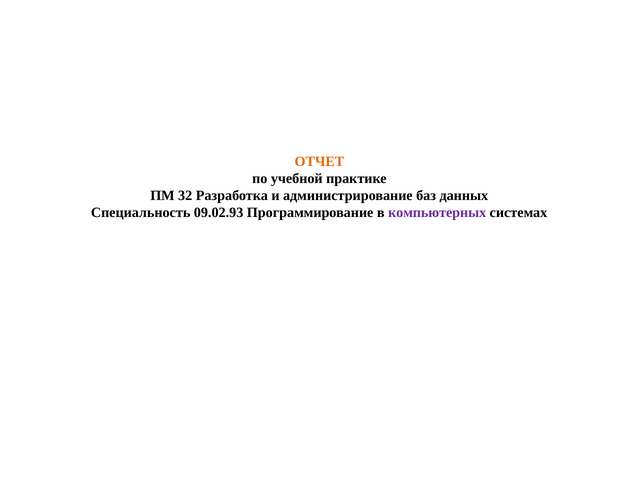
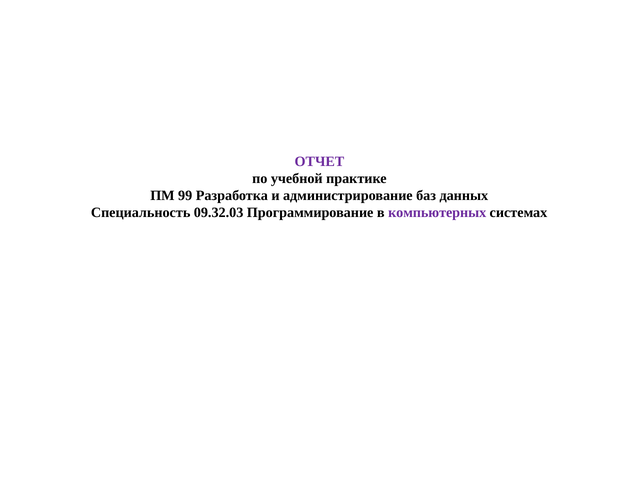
ОТЧЕТ colour: orange -> purple (319, 162)
32: 32 -> 99 (185, 196)
09.02.93: 09.02.93 -> 09.32.03 (219, 213)
